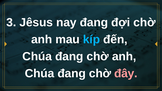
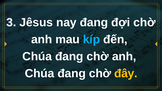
đây colour: pink -> yellow (126, 74)
